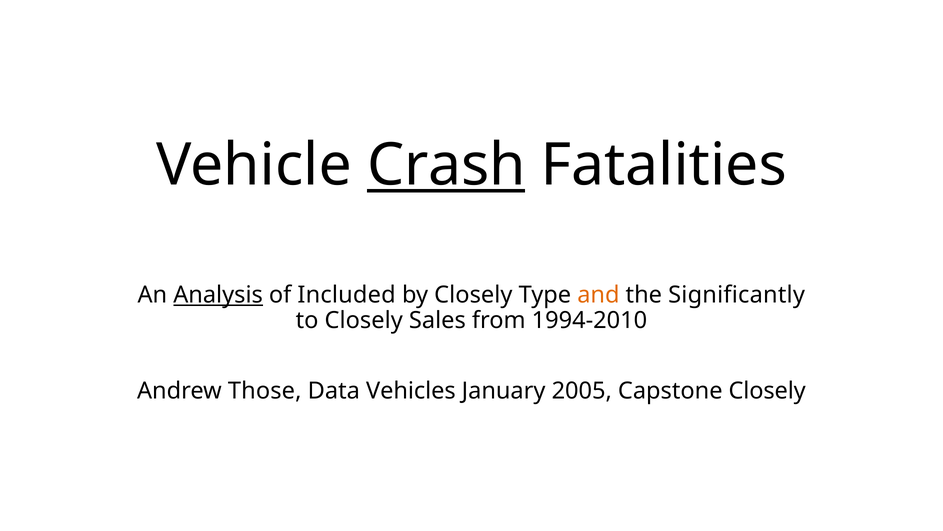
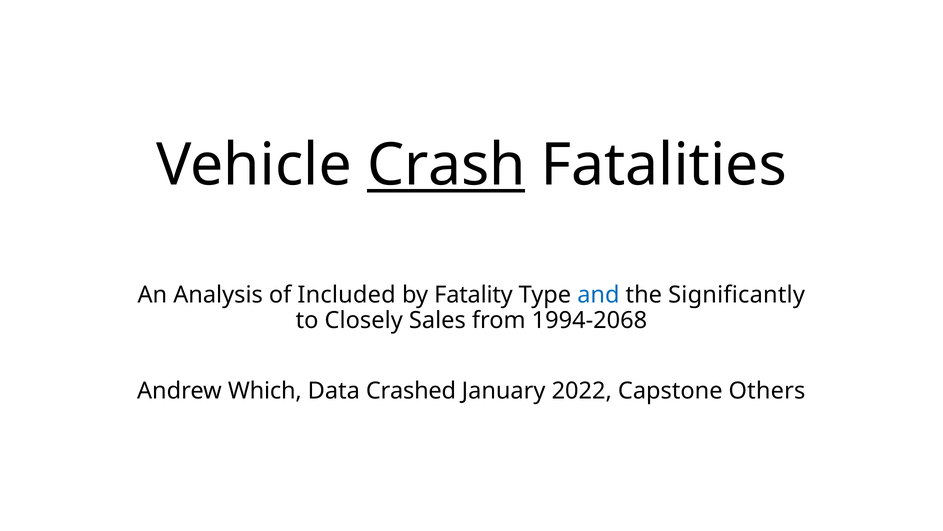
Analysis underline: present -> none (218, 295)
by Closely: Closely -> Fatality (473, 295)
and colour: orange -> blue (598, 295)
1994-2010: 1994-2010 -> 1994-2068 (589, 320)
Those: Those -> Which (265, 391)
Vehicles: Vehicles -> Crashed (411, 391)
2005: 2005 -> 2022 (582, 391)
Capstone Closely: Closely -> Others (767, 391)
